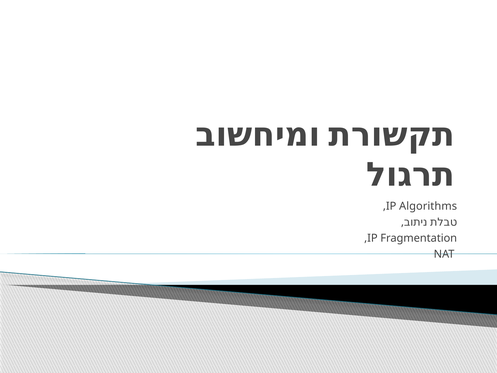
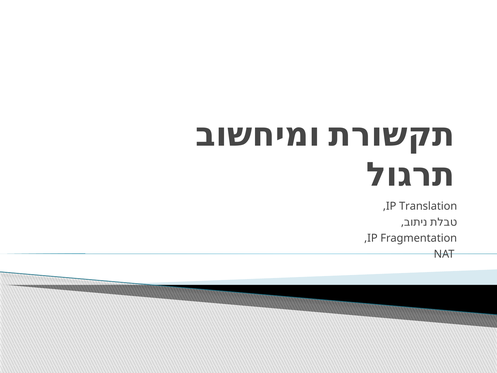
Algorithms: Algorithms -> Translation (428, 206)
